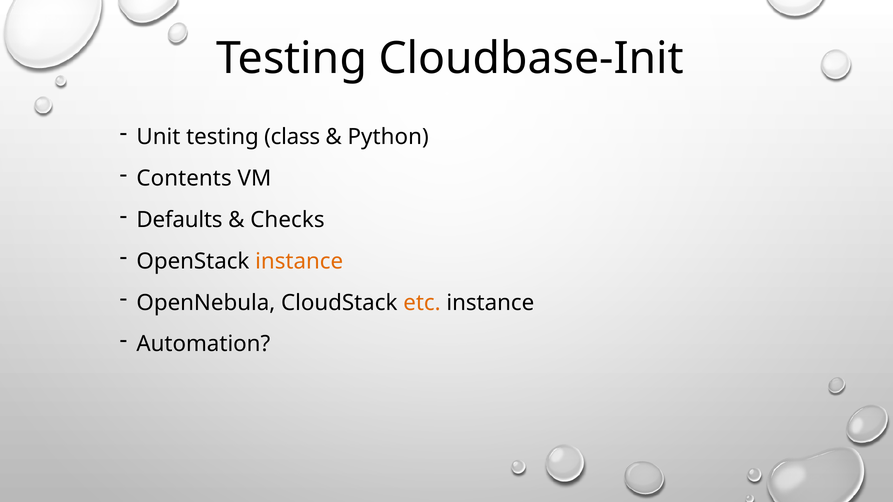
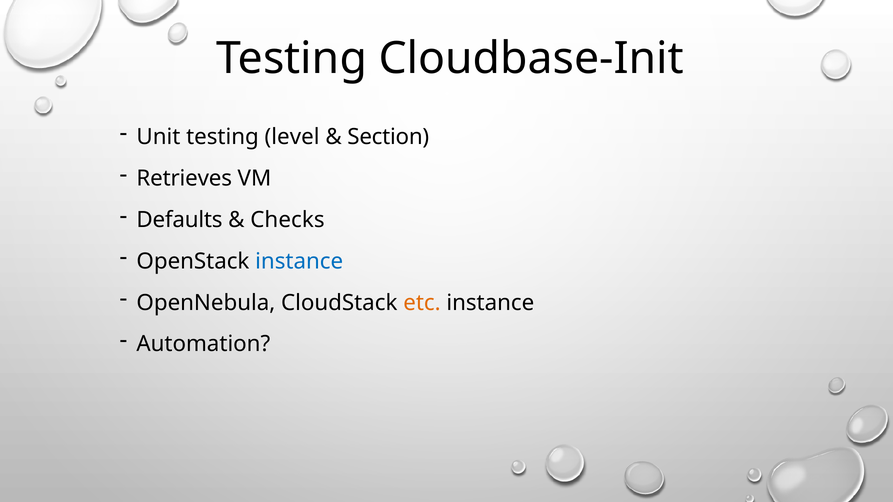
class: class -> level (292, 137)
Python: Python -> Section (388, 137)
Contents: Contents -> Retrieves (184, 178)
instance colour: orange -> blue (299, 261)
